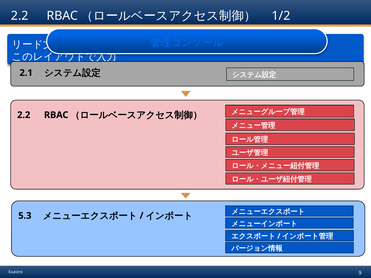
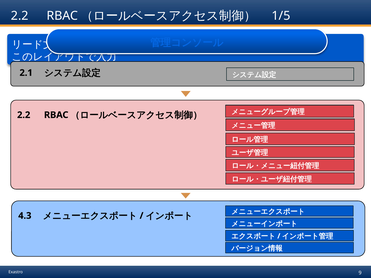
1/2: 1/2 -> 1/5 (281, 16)
5.3: 5.3 -> 4.3 (25, 216)
